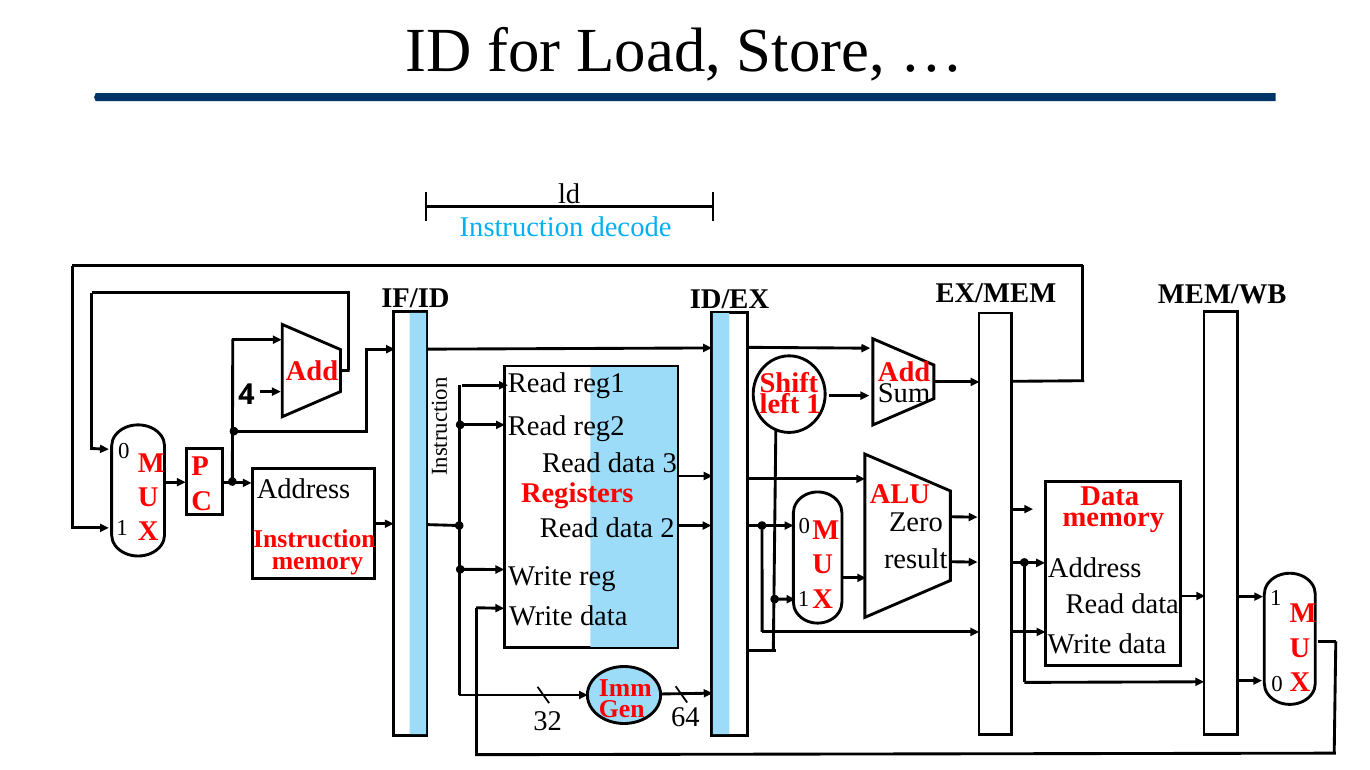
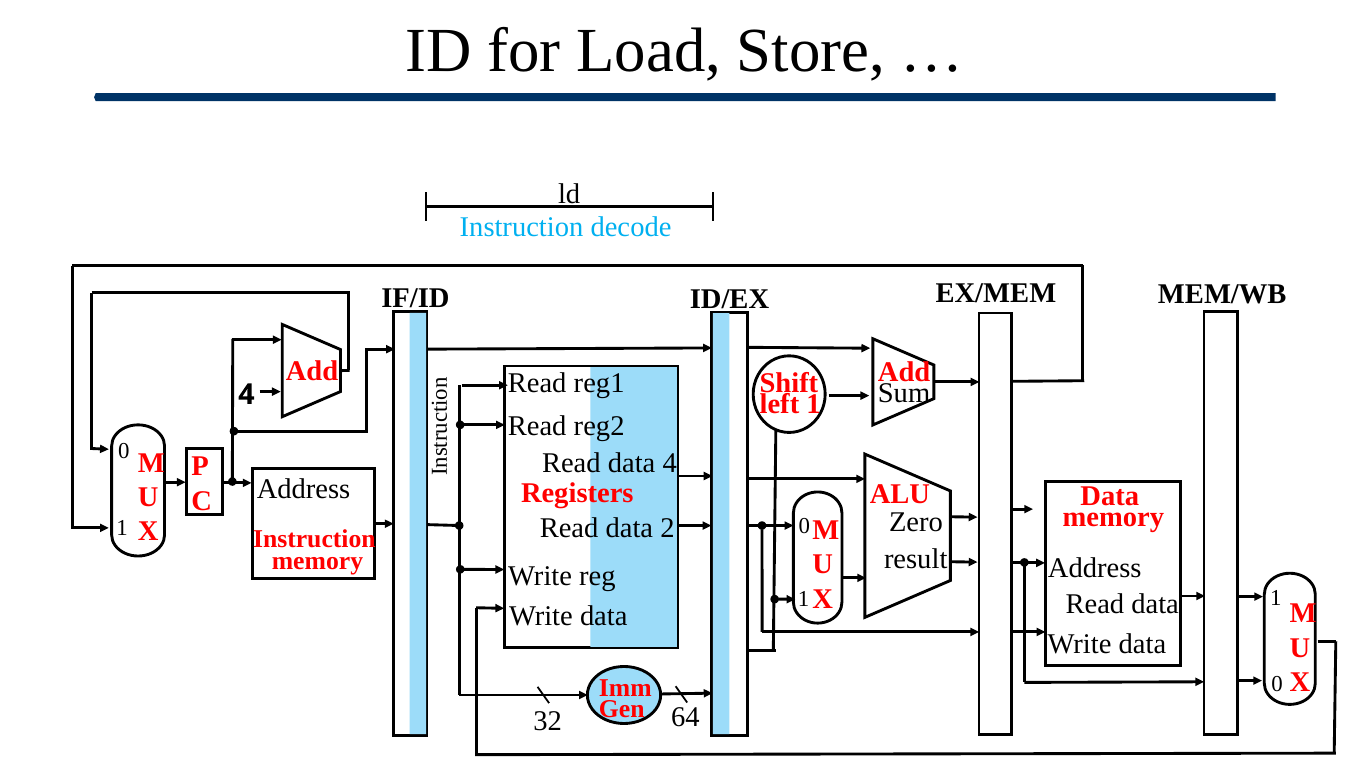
data 3: 3 -> 4 (670, 463)
